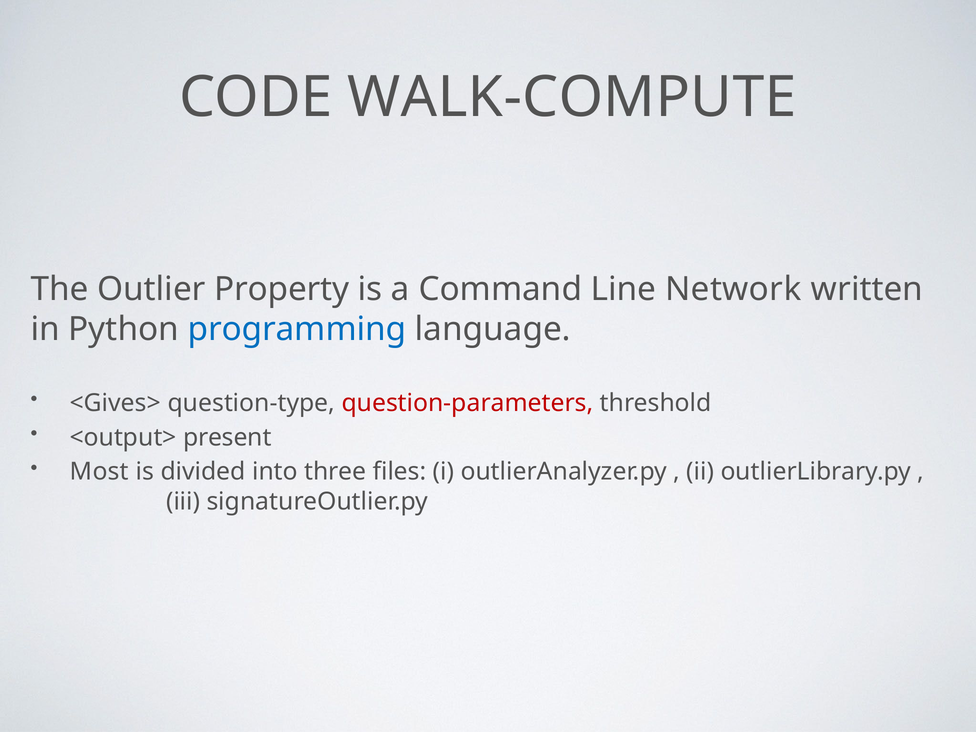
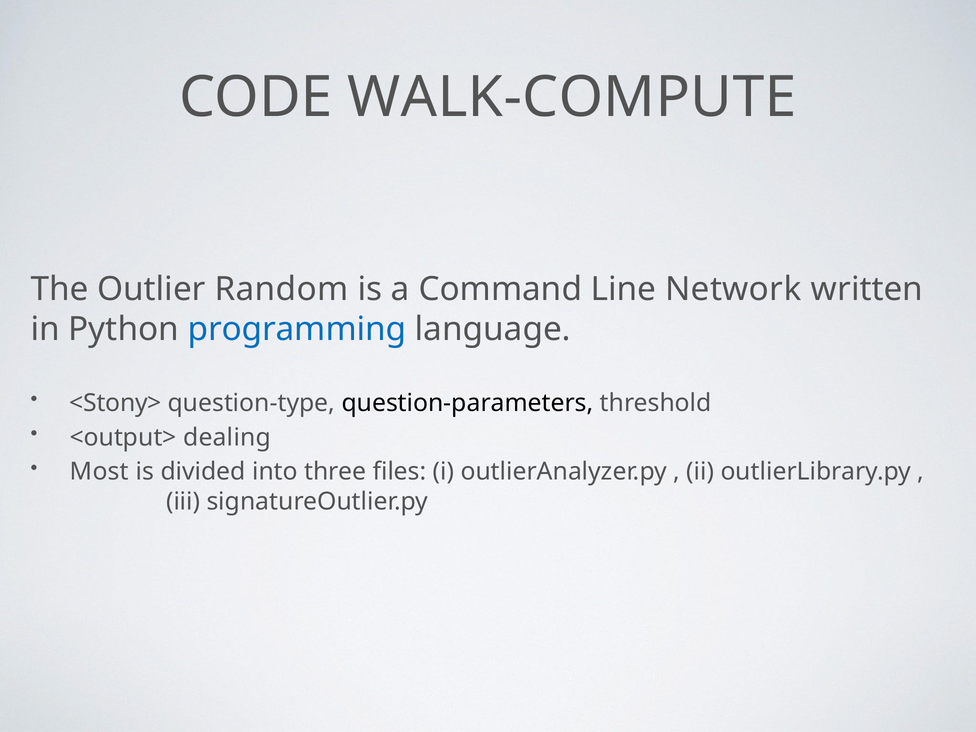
Property: Property -> Random (282, 289)
<Gives>: <Gives> -> <Stony> (115, 403)
question-parameters colour: red -> black (467, 403)
present: present -> dealing (227, 437)
